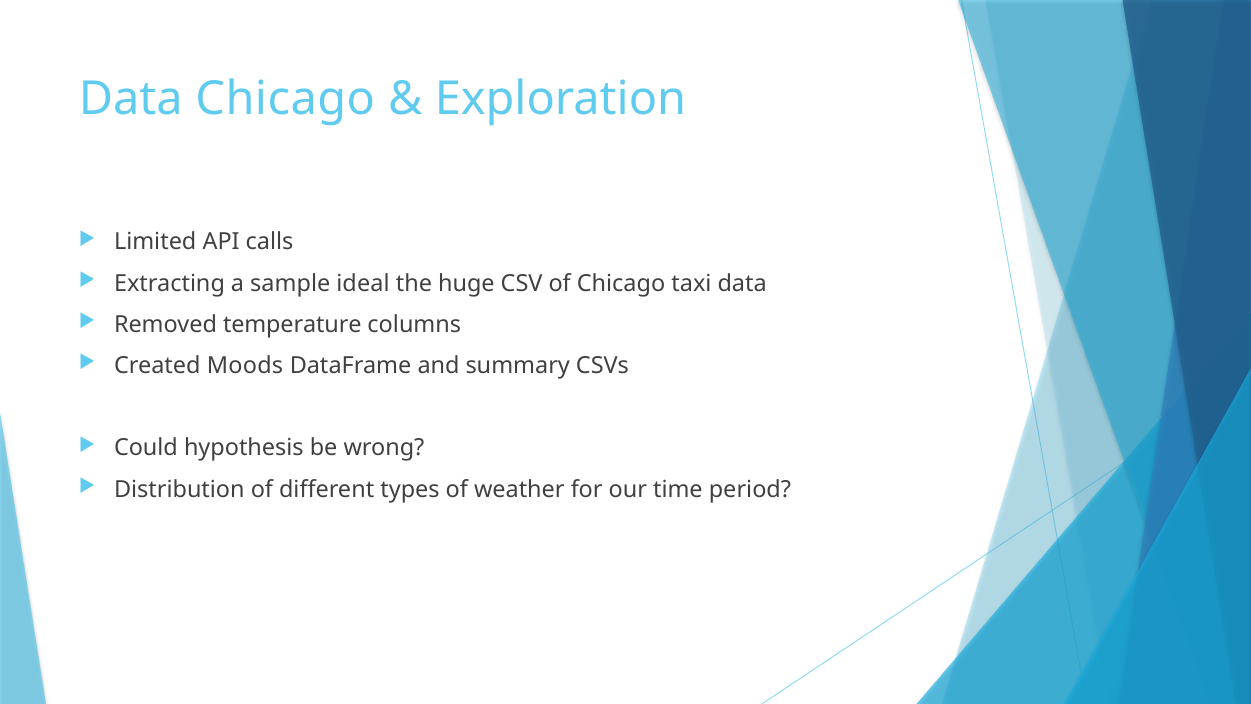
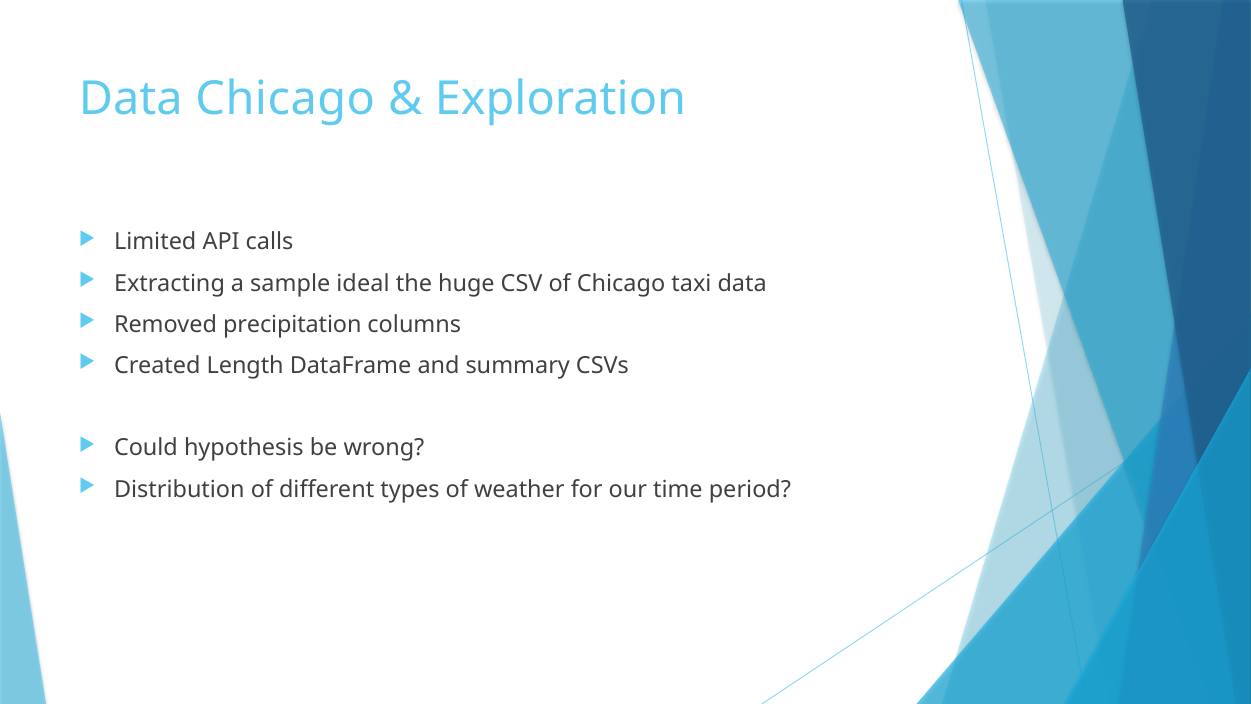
temperature: temperature -> precipitation (292, 324)
Moods: Moods -> Length (245, 366)
